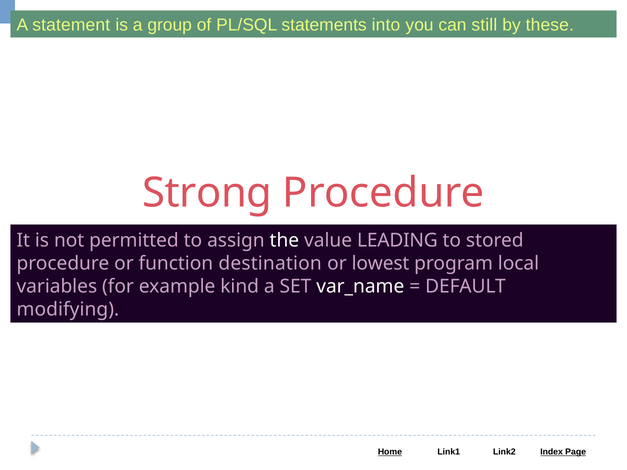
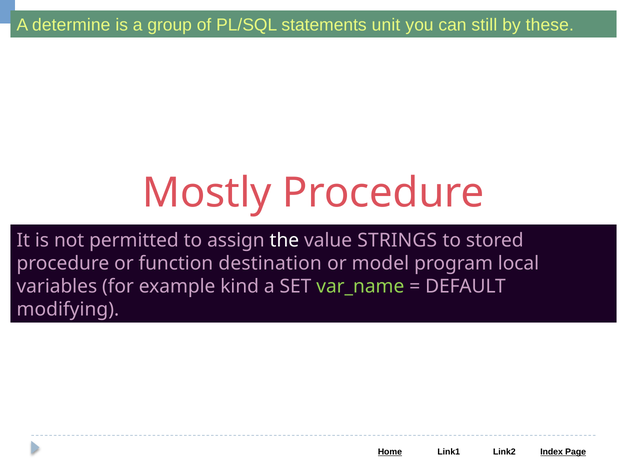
statement: statement -> determine (71, 25)
into: into -> unit (386, 25)
Strong: Strong -> Mostly (207, 193)
LEADING: LEADING -> STRINGS (397, 241)
lowest: lowest -> model (380, 264)
var_name colour: white -> light green (360, 287)
